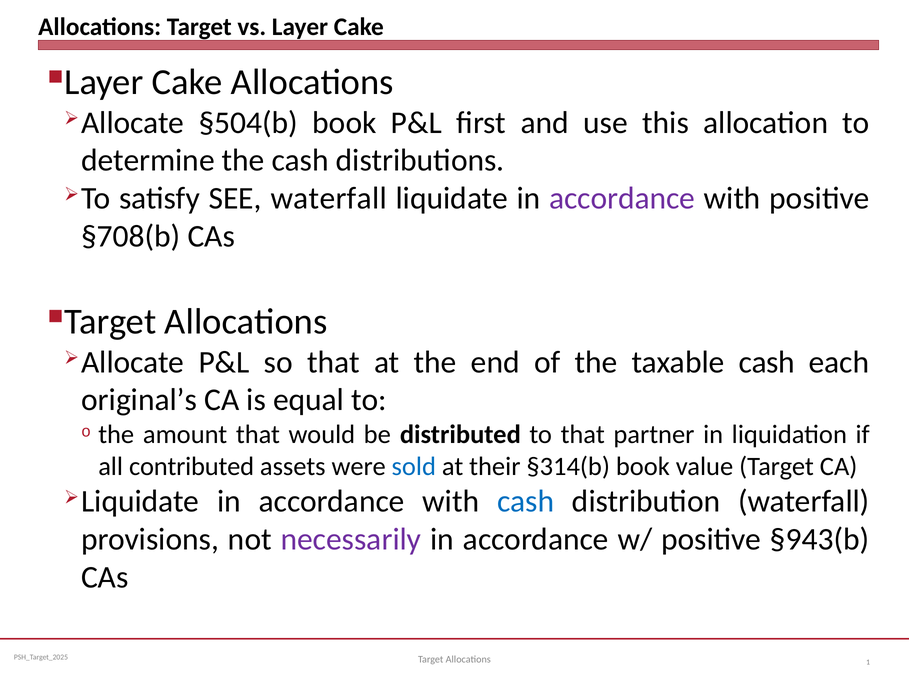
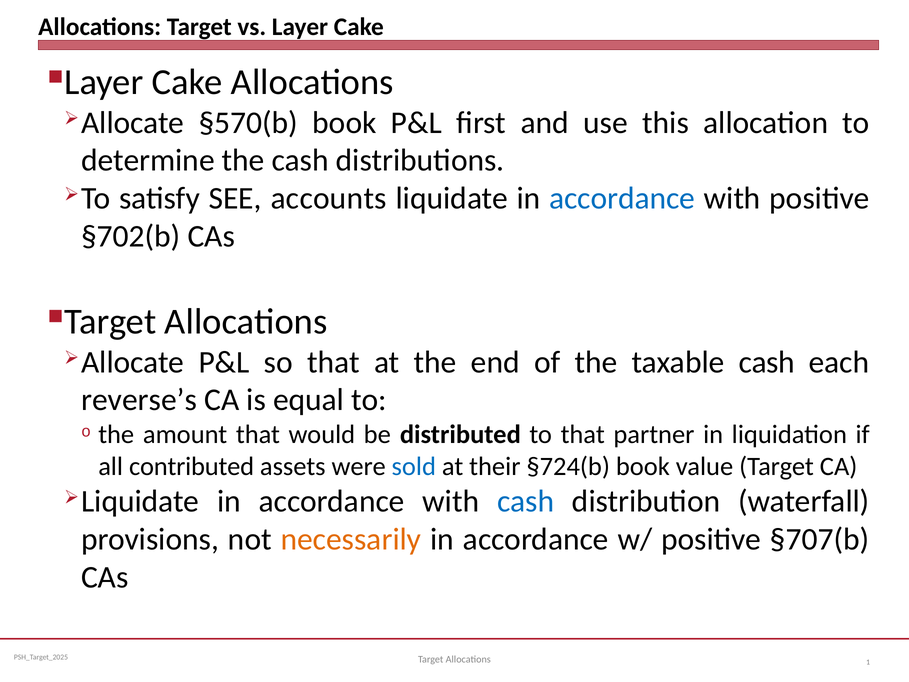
§504(b: §504(b -> §570(b (248, 123)
SEE waterfall: waterfall -> accounts (329, 198)
accordance colour: purple -> blue (622, 198)
§708(b: §708(b -> §702(b (131, 236)
original’s: original’s -> reverse’s (139, 400)
§314(b: §314(b -> §724(b (568, 466)
necessarily colour: purple -> orange (351, 539)
§943(b: §943(b -> §707(b (820, 539)
